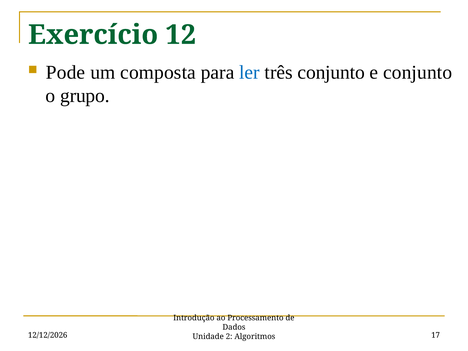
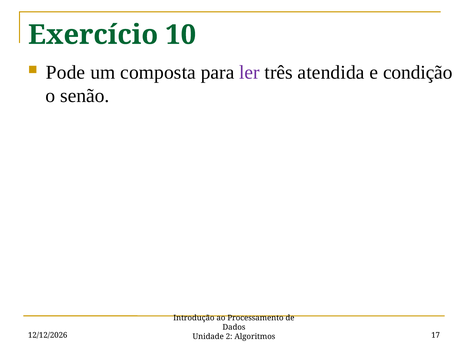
12: 12 -> 10 (181, 35)
ler colour: blue -> purple (250, 72)
três conjunto: conjunto -> atendida (331, 72)
e conjunto: conjunto -> condição (418, 72)
grupo: grupo -> senão (85, 96)
